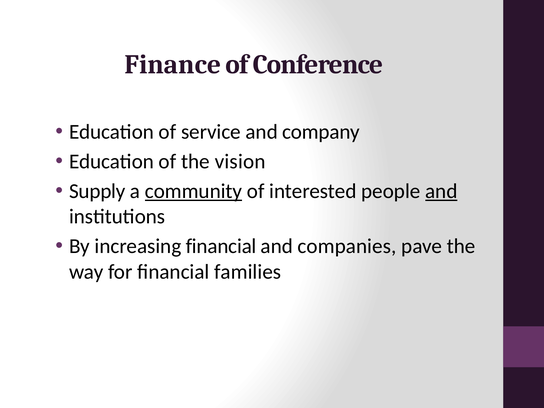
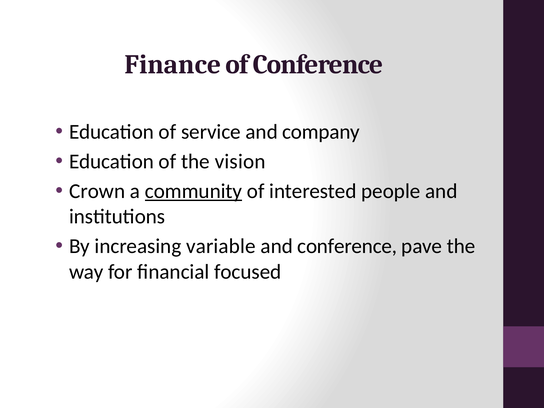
Supply: Supply -> Crown (97, 191)
and underline: present -> none (441, 191)
increasing financial: financial -> variable (221, 246)
and companies: companies -> conference (347, 246)
families: families -> focused (248, 272)
